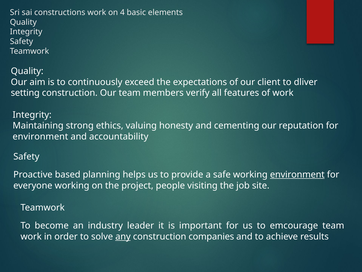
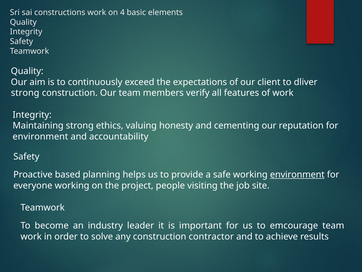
setting: setting -> strong (25, 93)
any underline: present -> none (123, 236)
companies: companies -> contractor (211, 236)
